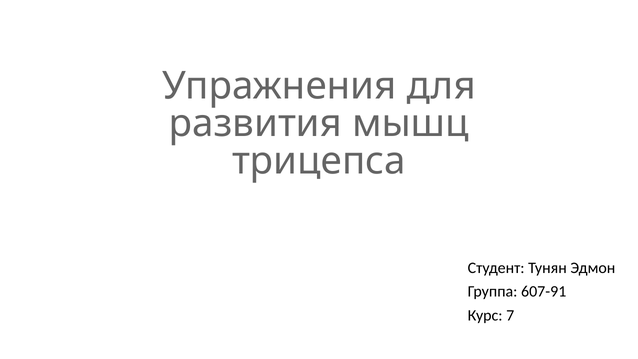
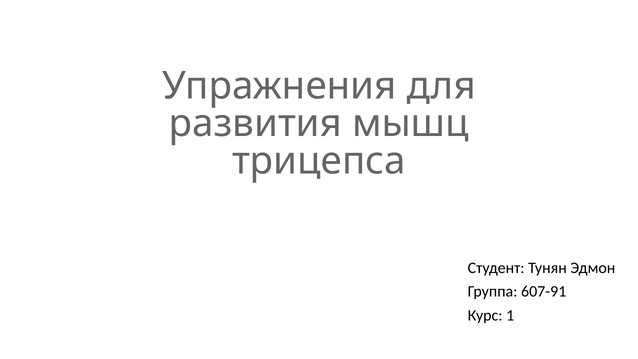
7: 7 -> 1 (510, 315)
